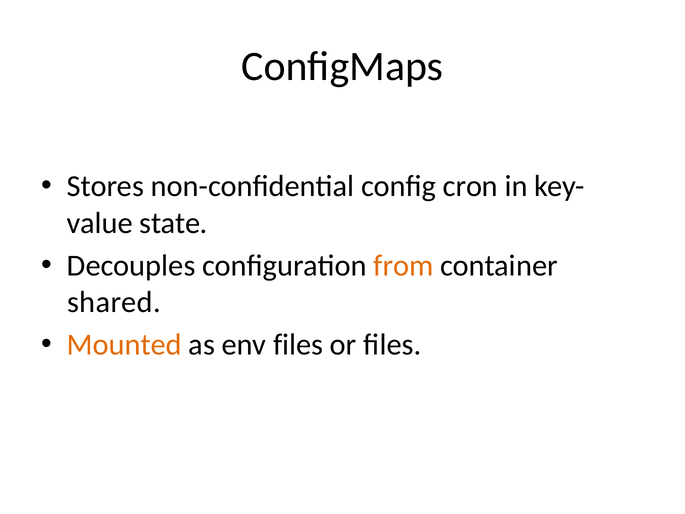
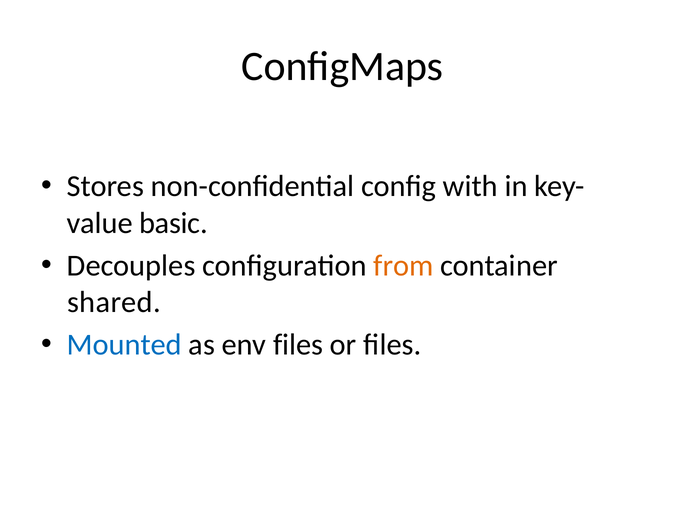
cron: cron -> with (470, 186)
state: state -> basic (173, 223)
Mounted colour: orange -> blue (124, 345)
